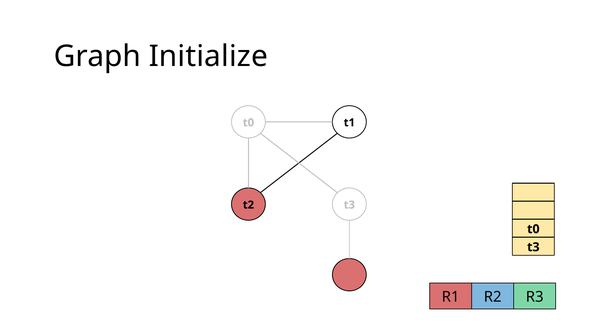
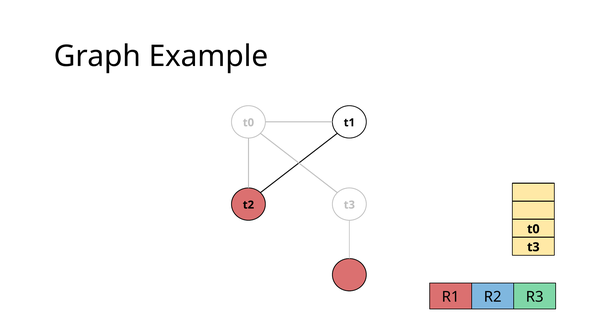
Initialize: Initialize -> Example (208, 56)
